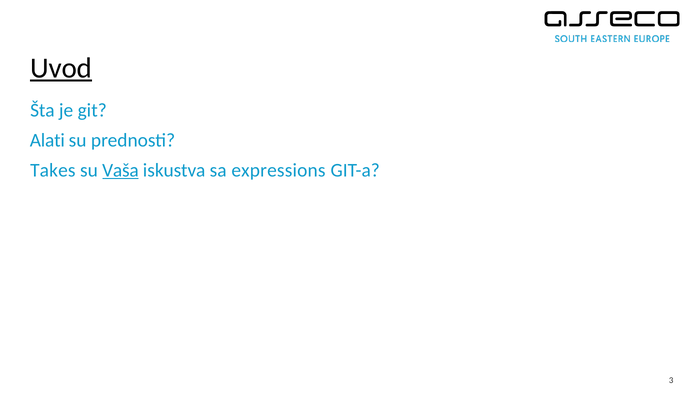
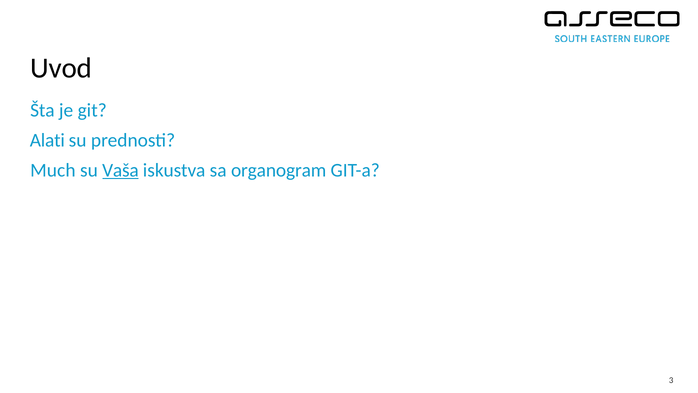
Uvod underline: present -> none (61, 68)
Takes: Takes -> Much (53, 170)
expressions: expressions -> organogram (279, 170)
